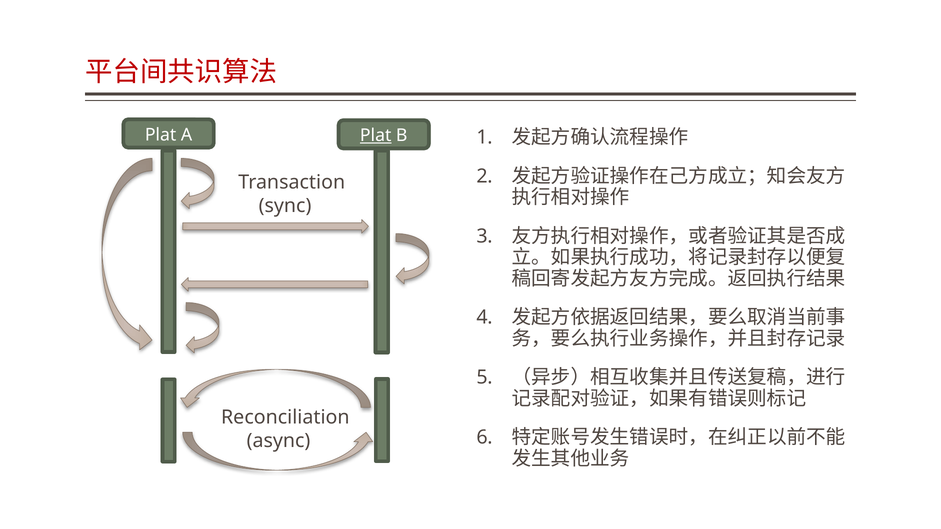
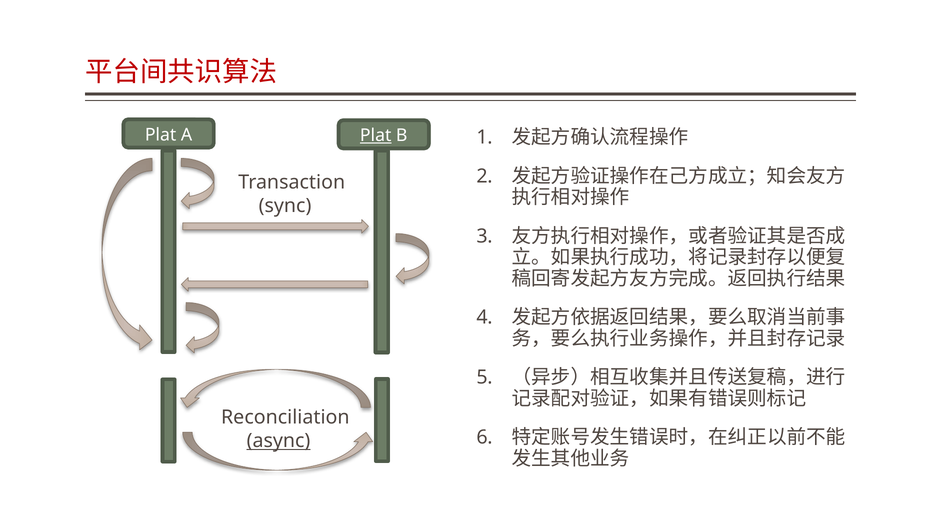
async underline: none -> present (279, 441)
